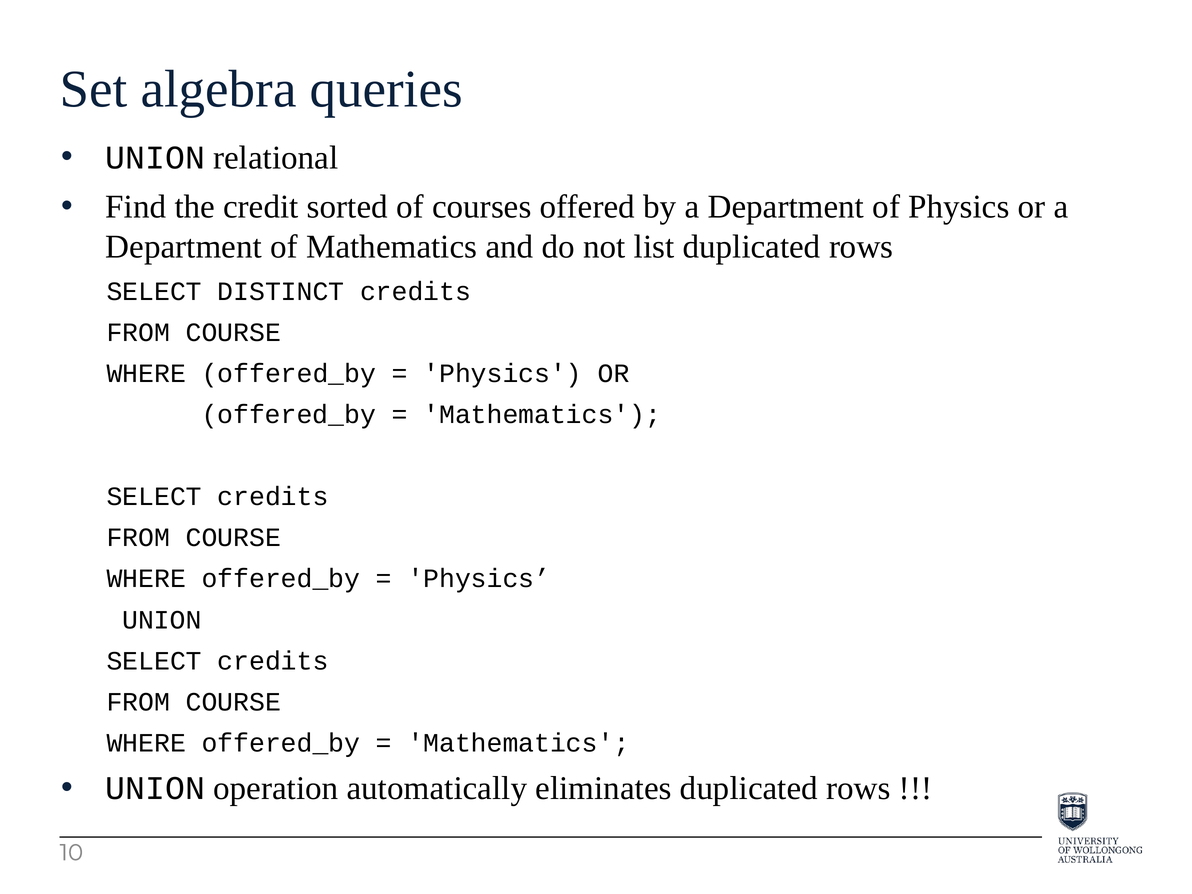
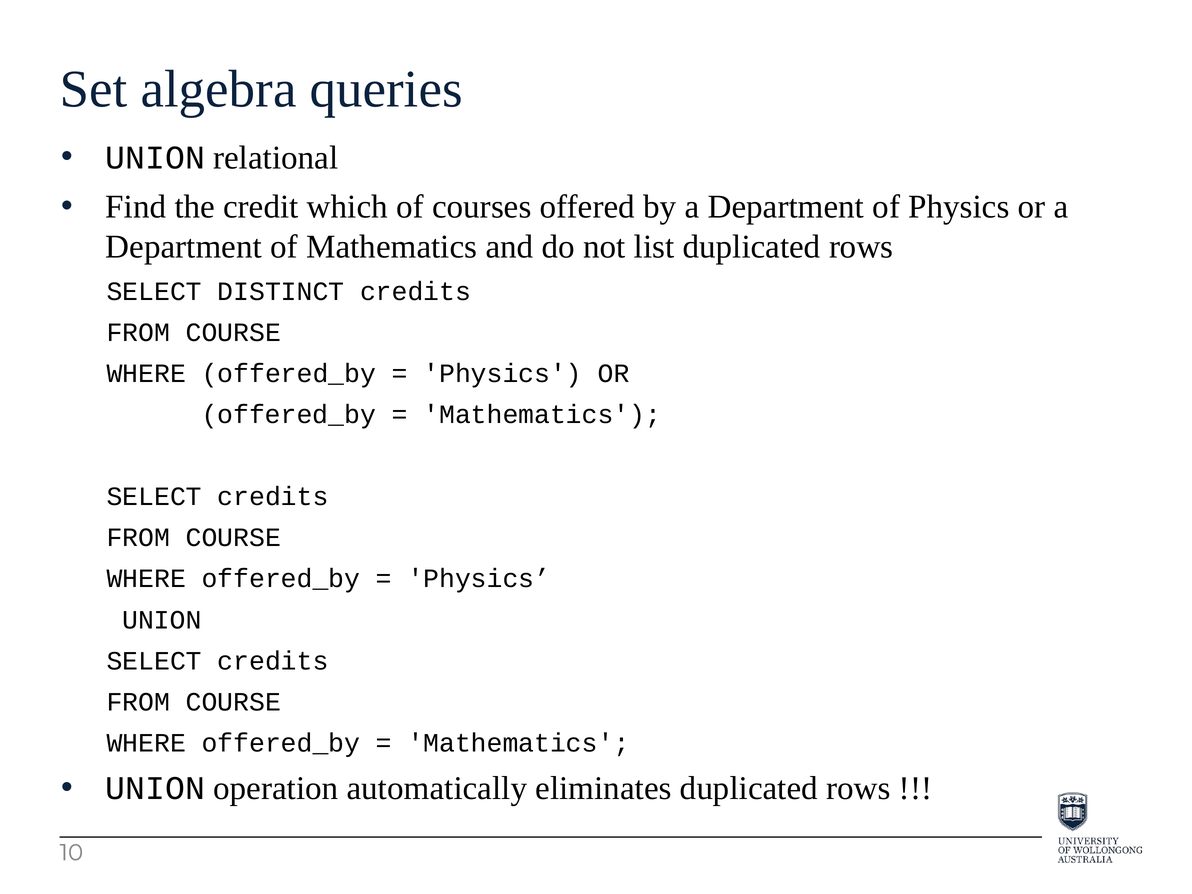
sorted: sorted -> which (347, 207)
